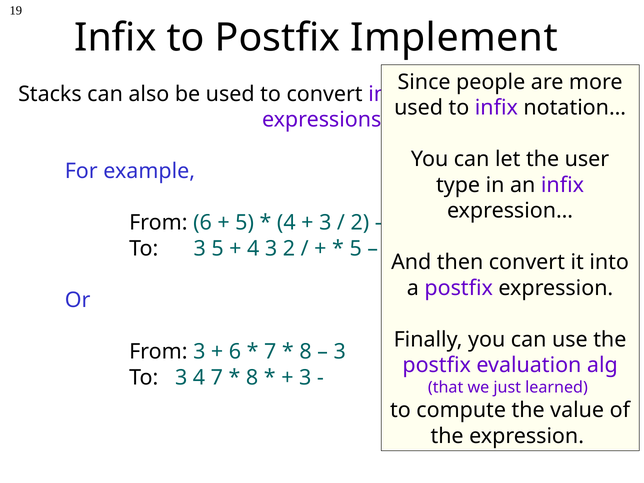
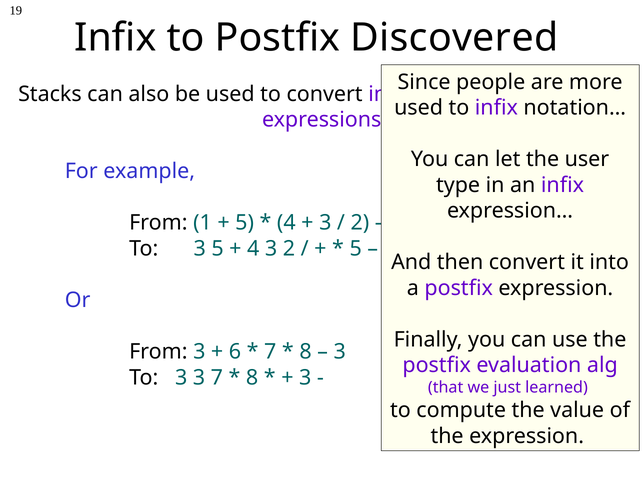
Implement: Implement -> Discovered (454, 38)
From 6: 6 -> 1 (203, 223)
3 4: 4 -> 3 (199, 377)
